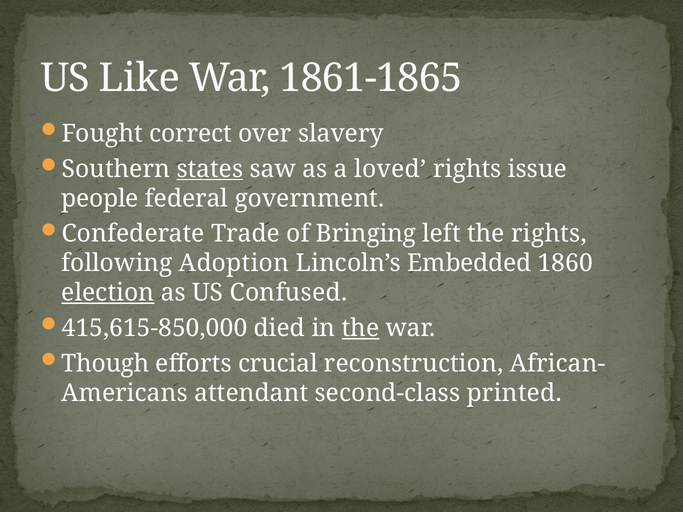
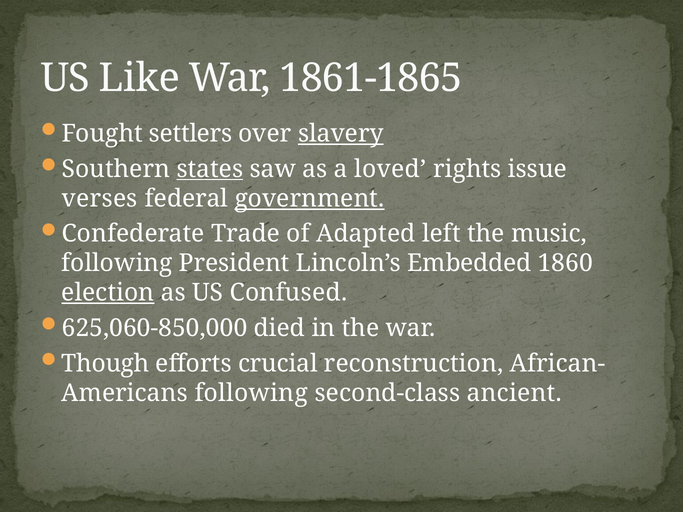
correct: correct -> settlers (191, 134)
slavery underline: none -> present (341, 134)
people: people -> verses (100, 199)
government underline: none -> present (309, 199)
Bringing: Bringing -> Adapted (366, 234)
the rights: rights -> music (549, 234)
Adoption: Adoption -> President (234, 263)
415,615-850,000: 415,615-850,000 -> 625,060-850,000 (155, 328)
the underline: present -> none (361, 328)
attendant: attendant -> following (251, 393)
printed: printed -> ancient (514, 393)
